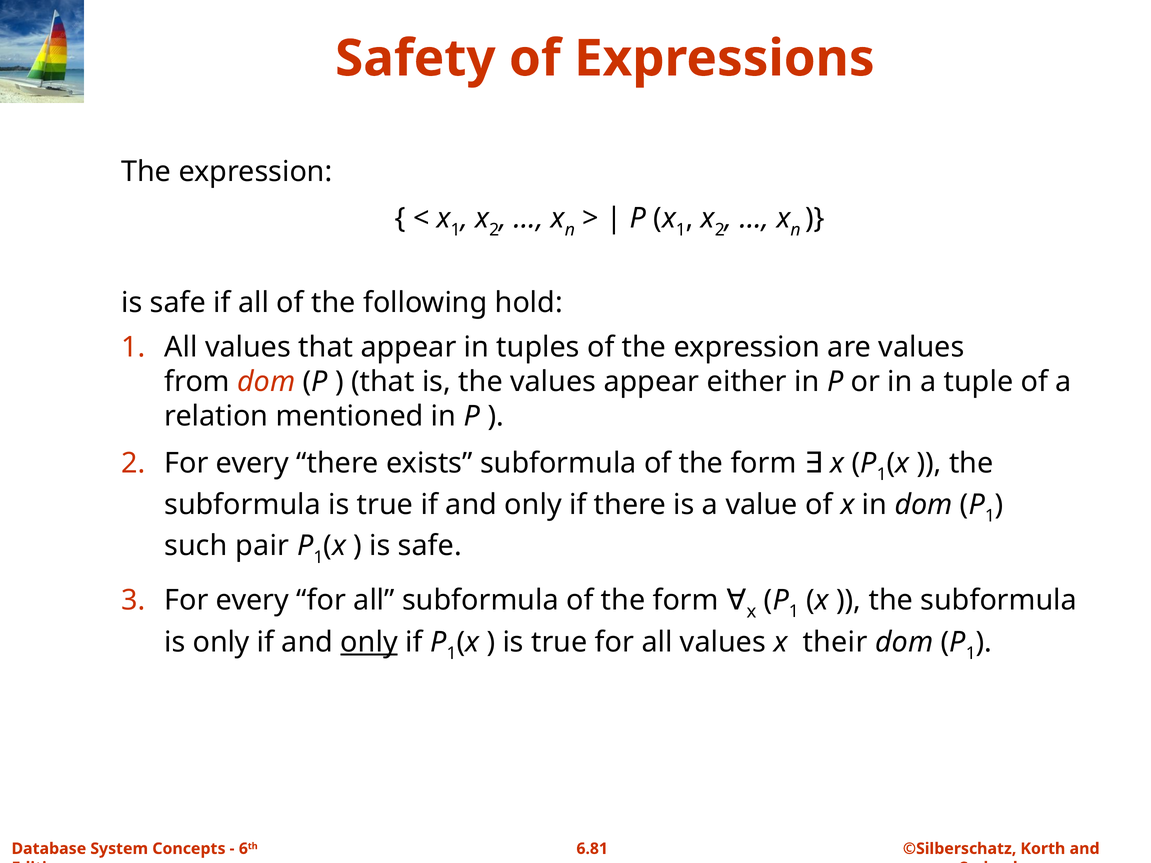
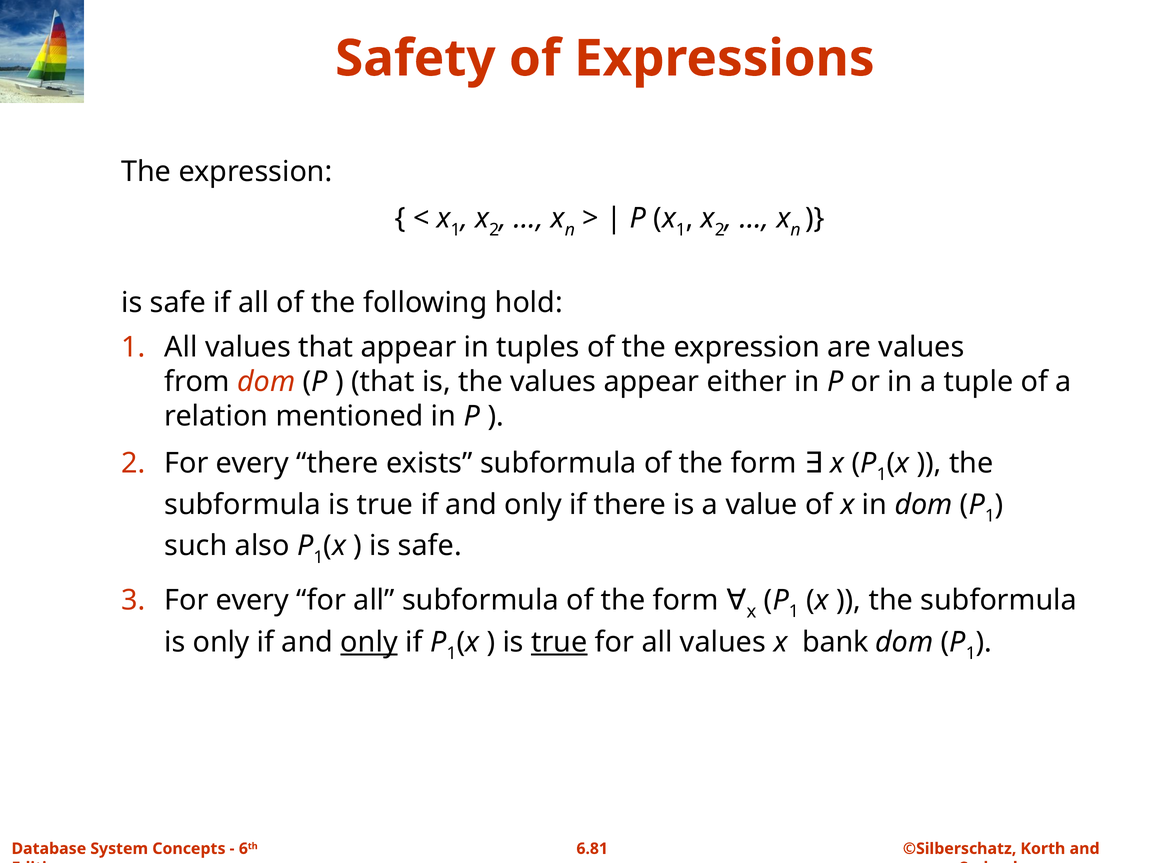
pair: pair -> also (262, 546)
true underline: none -> present (559, 642)
their: their -> bank (835, 642)
